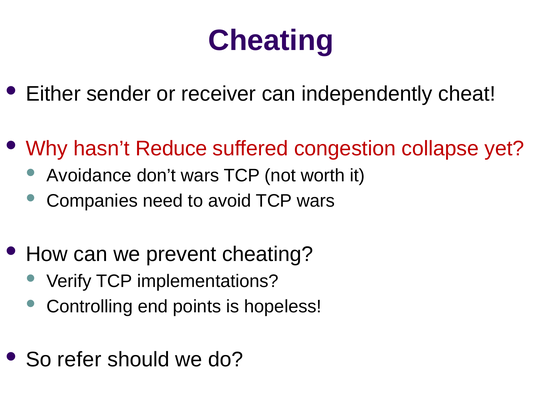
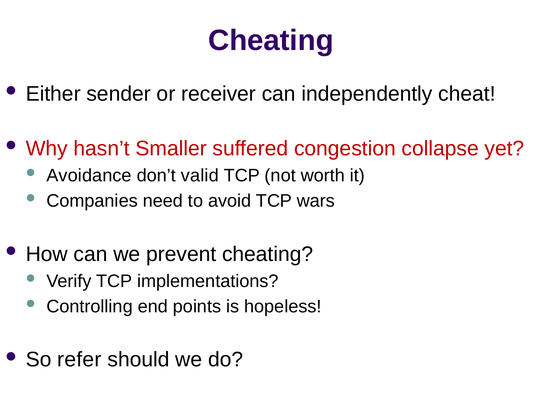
Reduce: Reduce -> Smaller (171, 148)
don’t wars: wars -> valid (200, 175)
